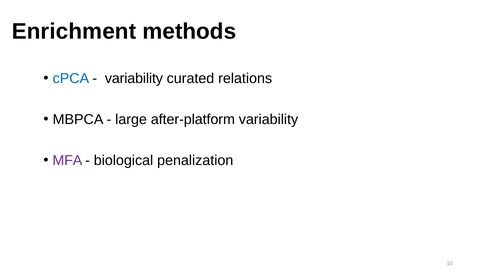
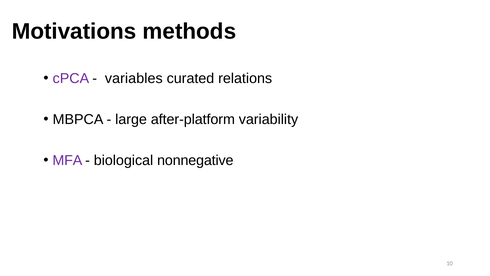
Enrichment: Enrichment -> Motivations (74, 31)
cPCA colour: blue -> purple (71, 78)
variability: variability -> variables (134, 78)
penalization: penalization -> nonnegative (195, 160)
